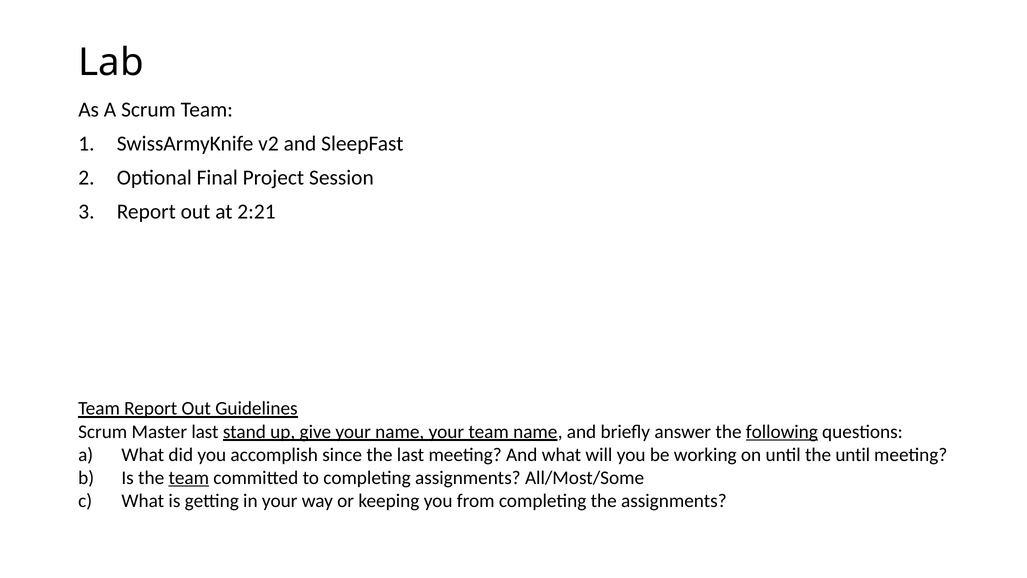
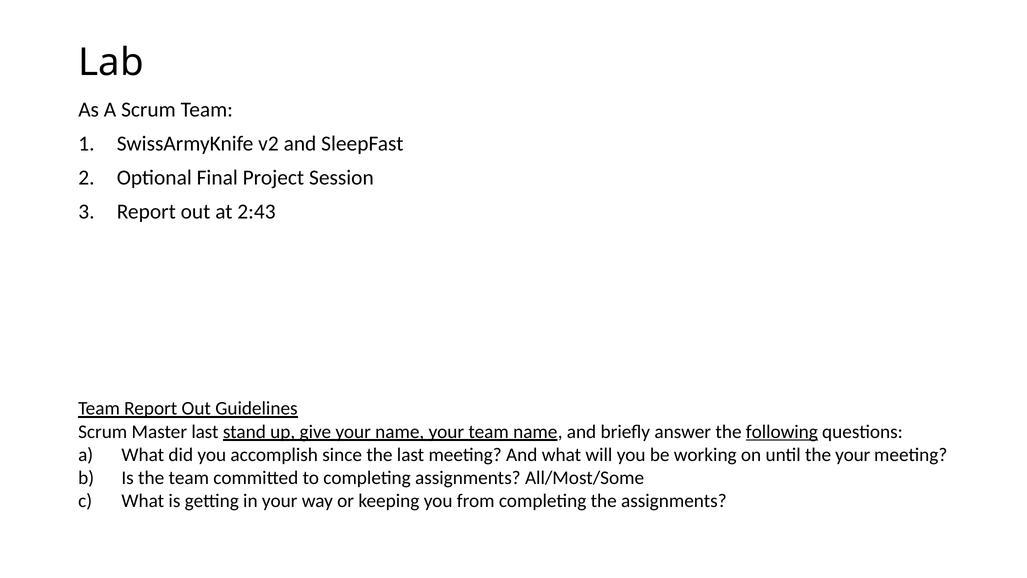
2:21: 2:21 -> 2:43 (256, 211)
the until: until -> your (853, 455)
team underline: present -> none (189, 478)
